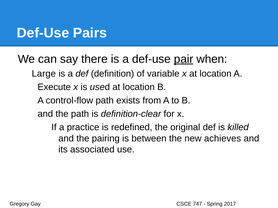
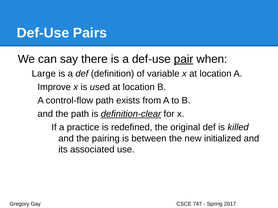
Execute: Execute -> Improve (54, 87)
definition-clear underline: none -> present (131, 114)
achieves: achieves -> initialized (223, 139)
